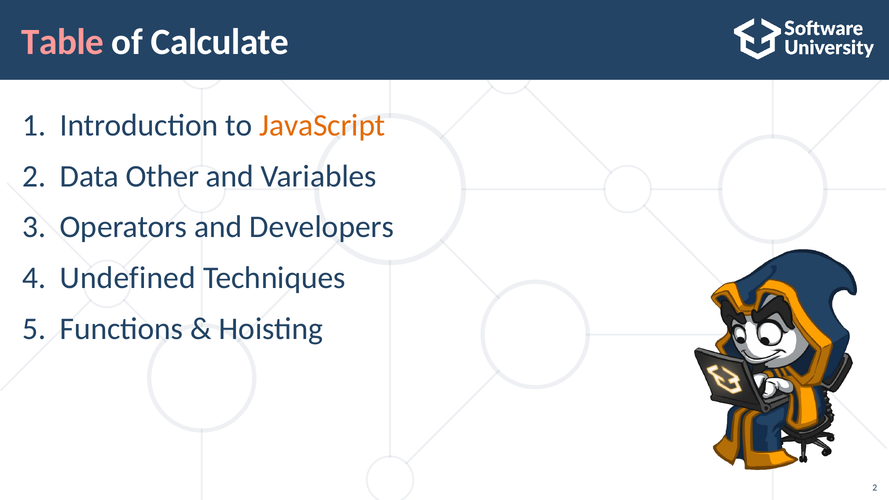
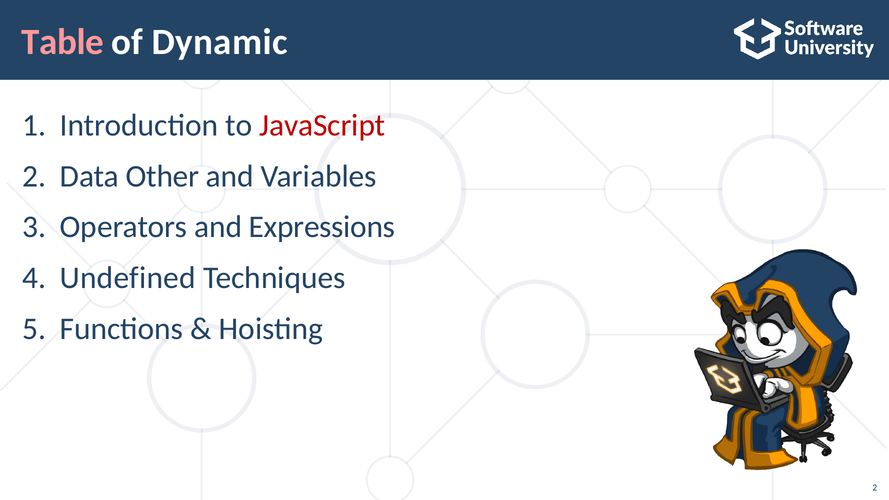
Calculate: Calculate -> Dynamic (220, 42)
JavaScript colour: orange -> red (322, 126)
Developers: Developers -> Expressions (322, 227)
